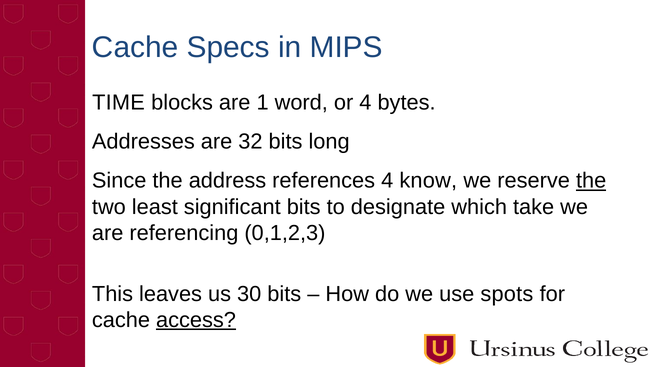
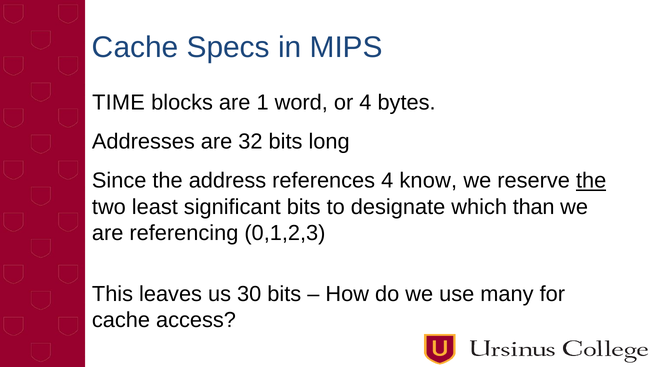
take: take -> than (534, 207)
spots: spots -> many (507, 294)
access underline: present -> none (196, 320)
